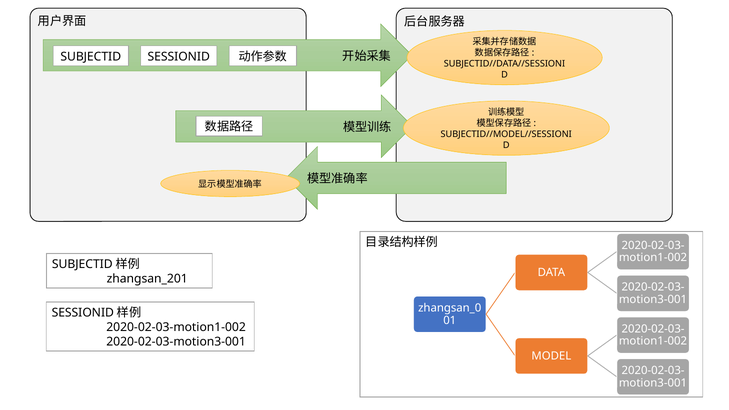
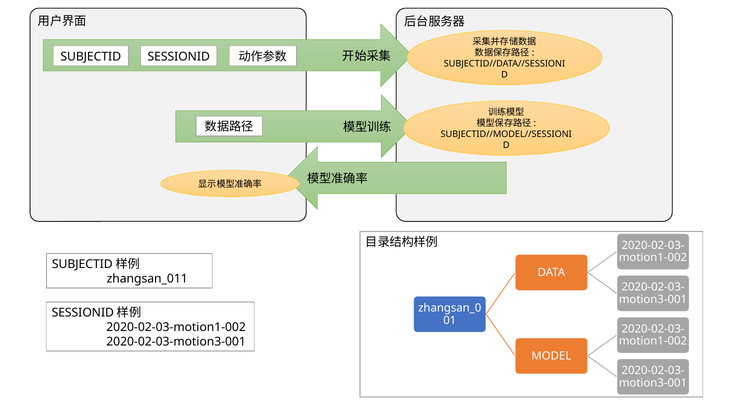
zhangsan_201: zhangsan_201 -> zhangsan_011 (147, 279)
